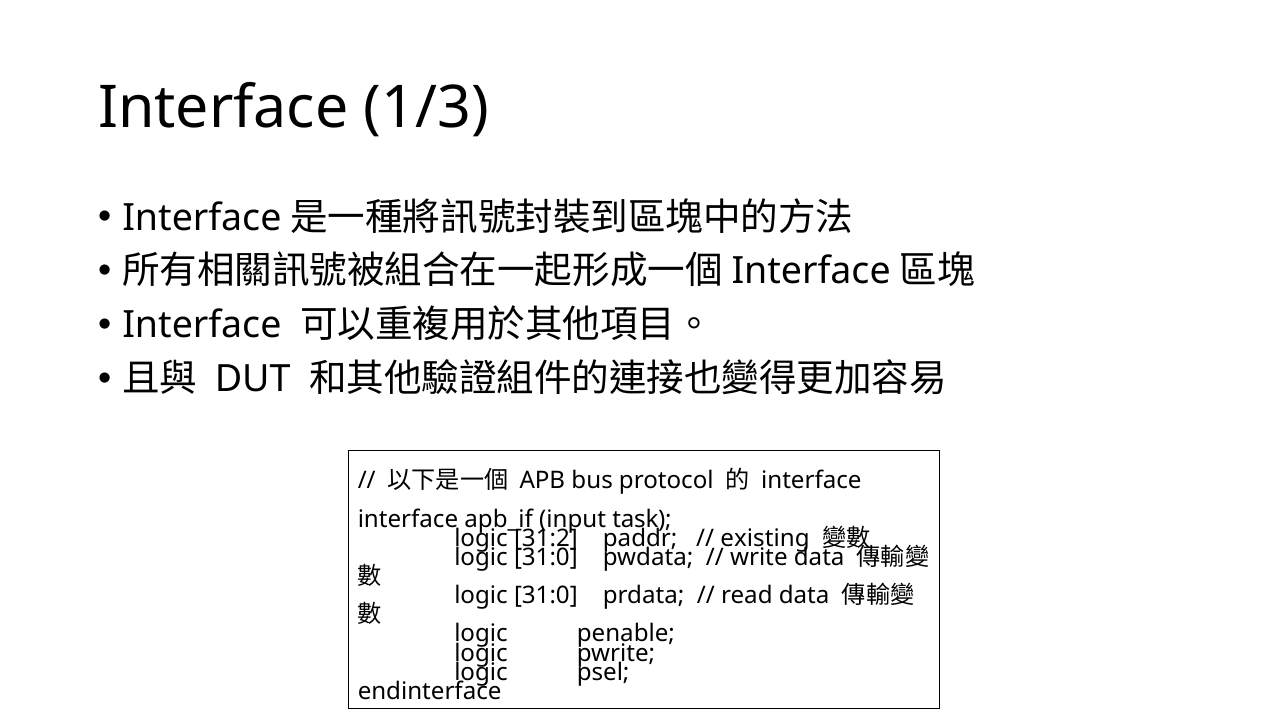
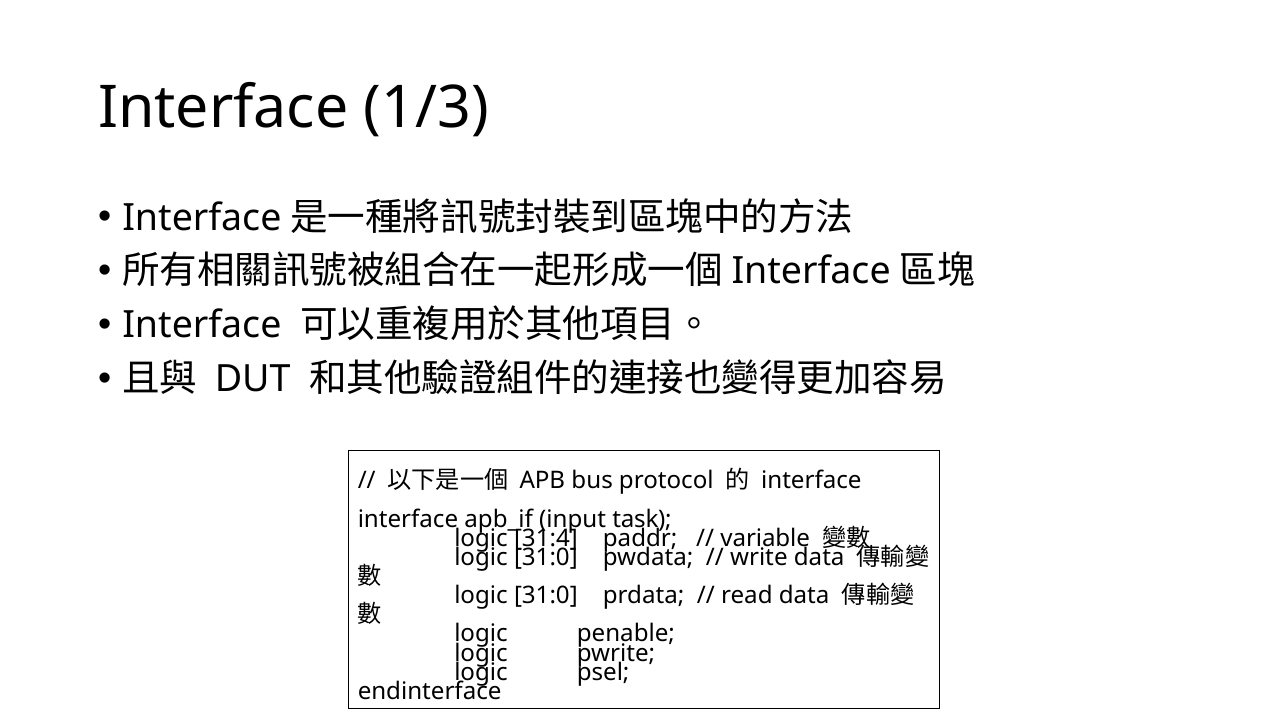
31:2: 31:2 -> 31:4 (546, 539)
existing: existing -> variable (765, 539)
